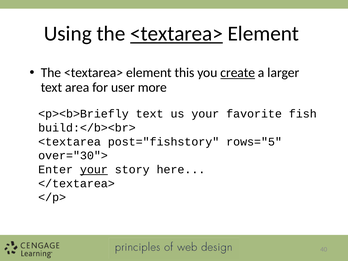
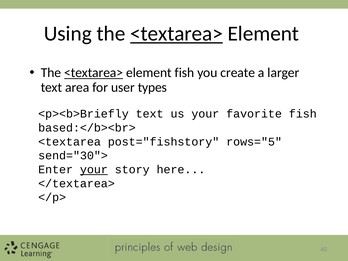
<textarea> underline: none -> present (94, 73)
element this: this -> fish (184, 73)
create underline: present -> none (238, 73)
more: more -> types (152, 87)
build:</b><br>: build:</b><br> -> based:</b><br> (87, 128)
over="30">: over="30"> -> send="30"> (73, 156)
